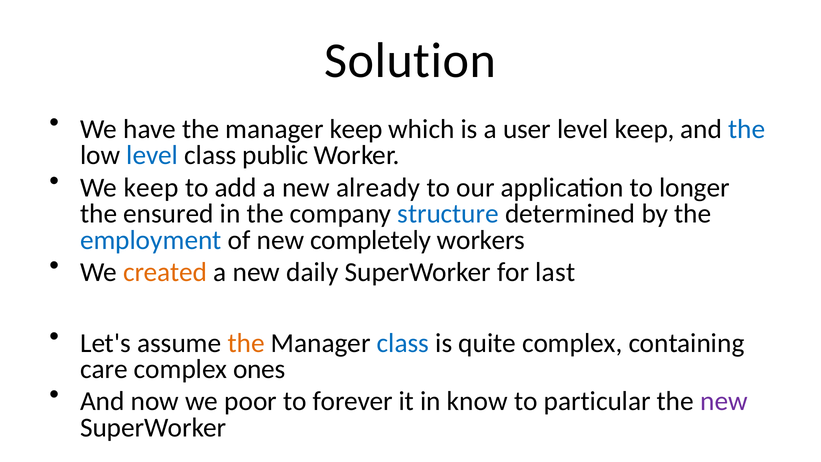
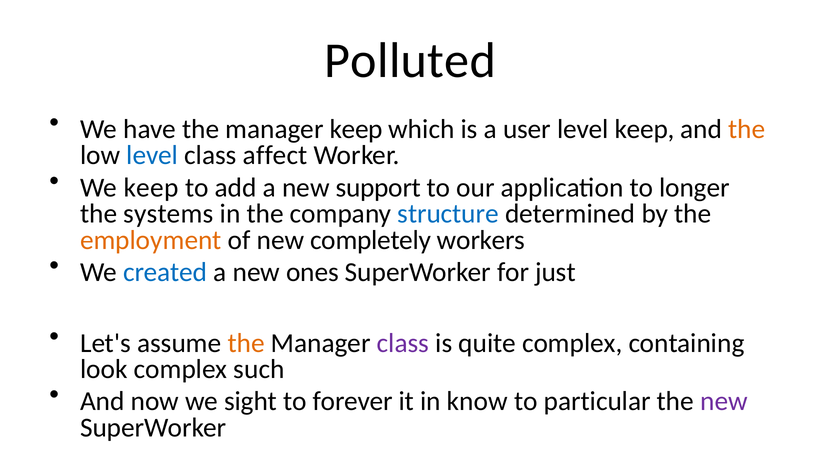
Solution: Solution -> Polluted (410, 60)
the colour: blue -> orange (747, 129)
public: public -> affect (275, 155)
already: already -> support (378, 187)
ensured: ensured -> systems (168, 214)
employment colour: blue -> orange (151, 240)
created colour: orange -> blue (165, 272)
daily: daily -> ones (312, 272)
last: last -> just (555, 272)
class colour: blue -> purple (403, 343)
care: care -> look (104, 369)
ones: ones -> such (259, 369)
poor: poor -> sight (251, 401)
